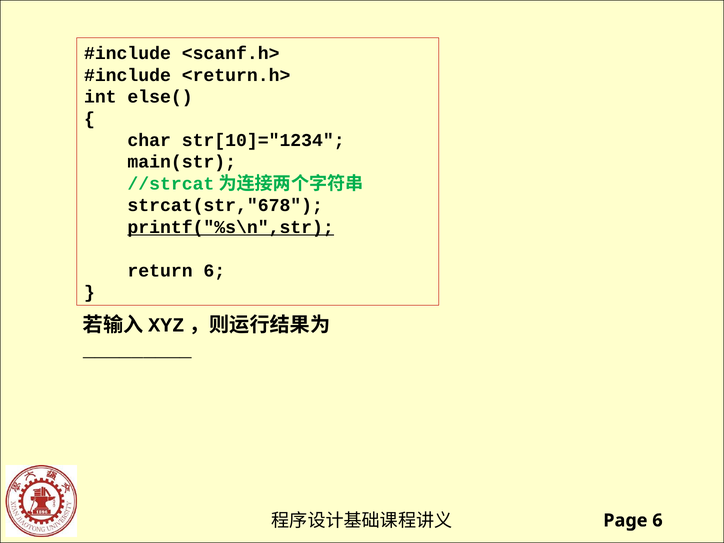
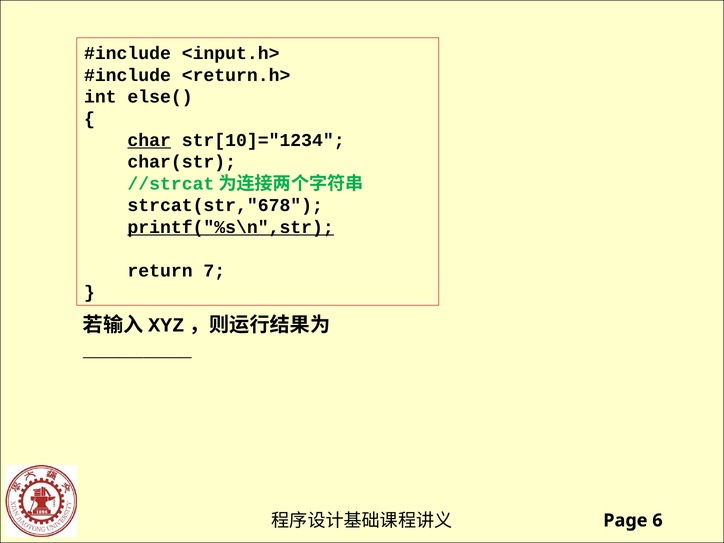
<scanf.h>: <scanf.h> -> <input.h> (231, 53)
char underline: none -> present (149, 140)
main(str: main(str -> char(str (182, 162)
return 6: 6 -> 7 (214, 271)
